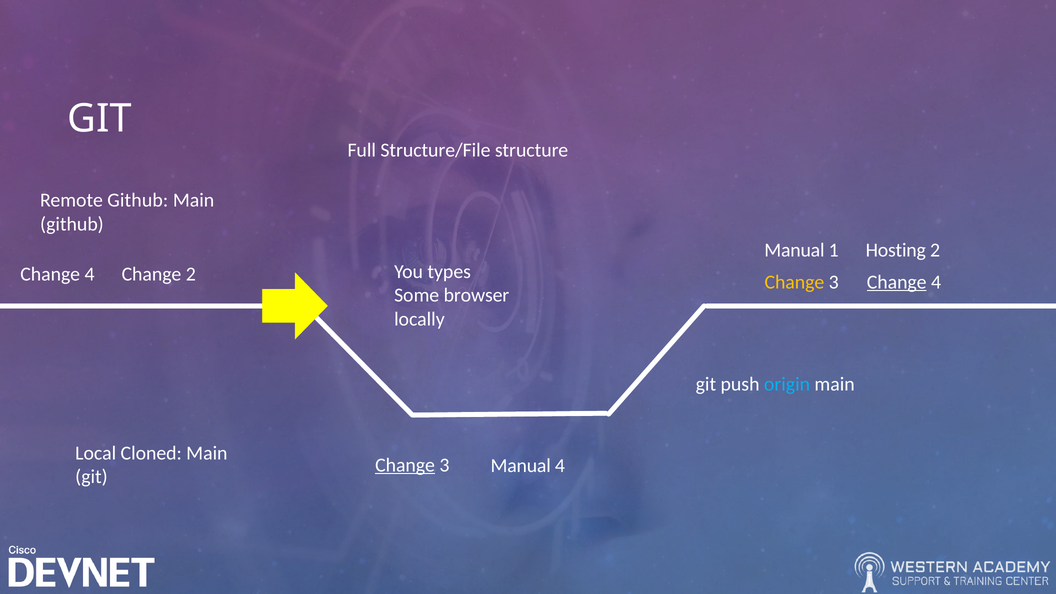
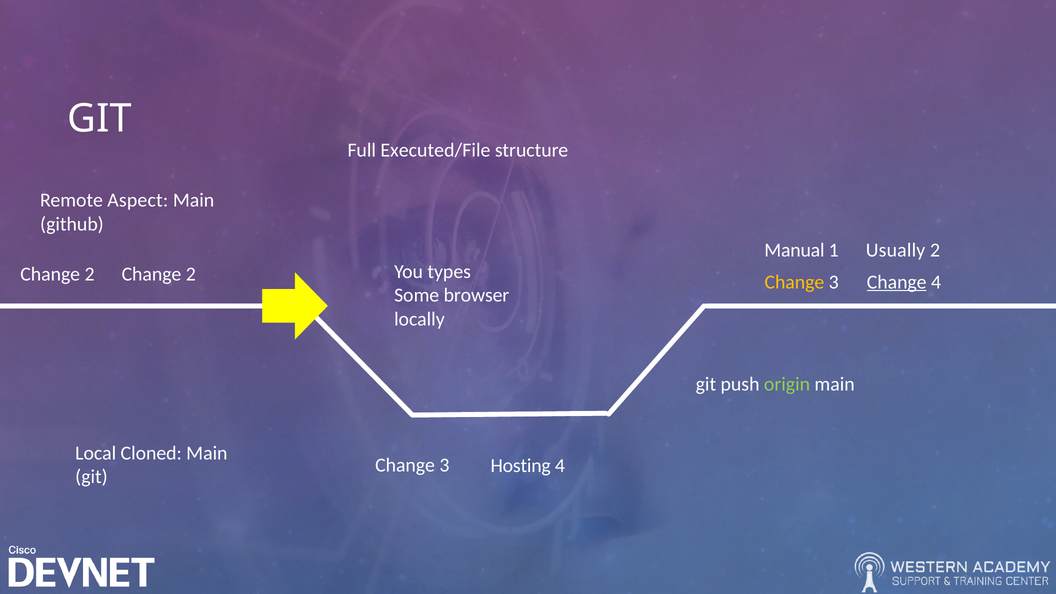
Structure/File: Structure/File -> Executed/File (435, 150)
Remote Github: Github -> Aspect (138, 200)
Hosting: Hosting -> Usually (896, 250)
4: 4 -> 2 (90, 274)
origin colour: light blue -> light green (787, 384)
Change underline: present -> none (405, 465)
3 Manual: Manual -> Hosting (521, 466)
